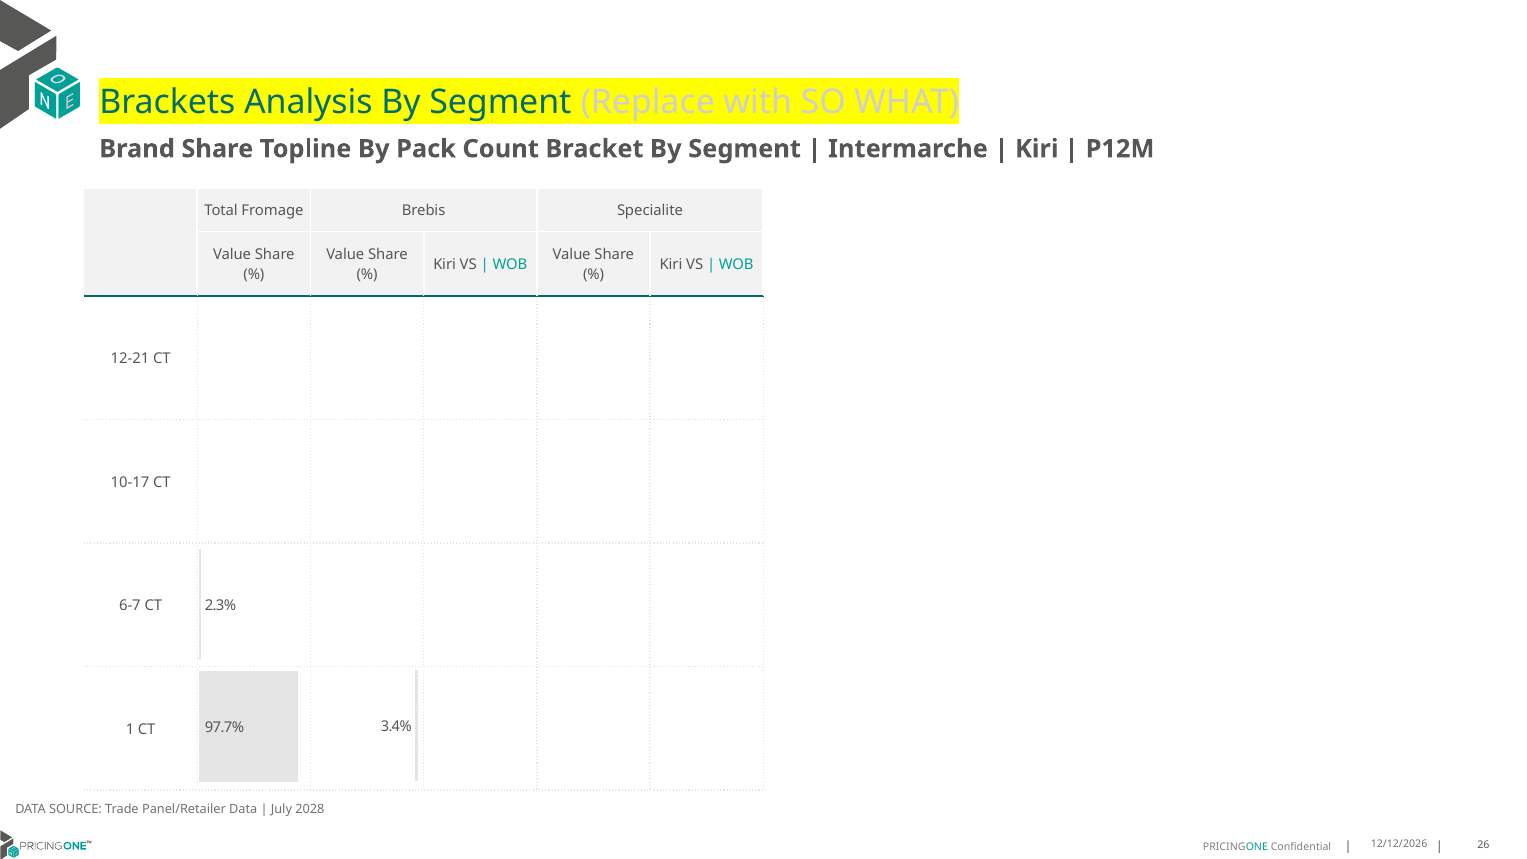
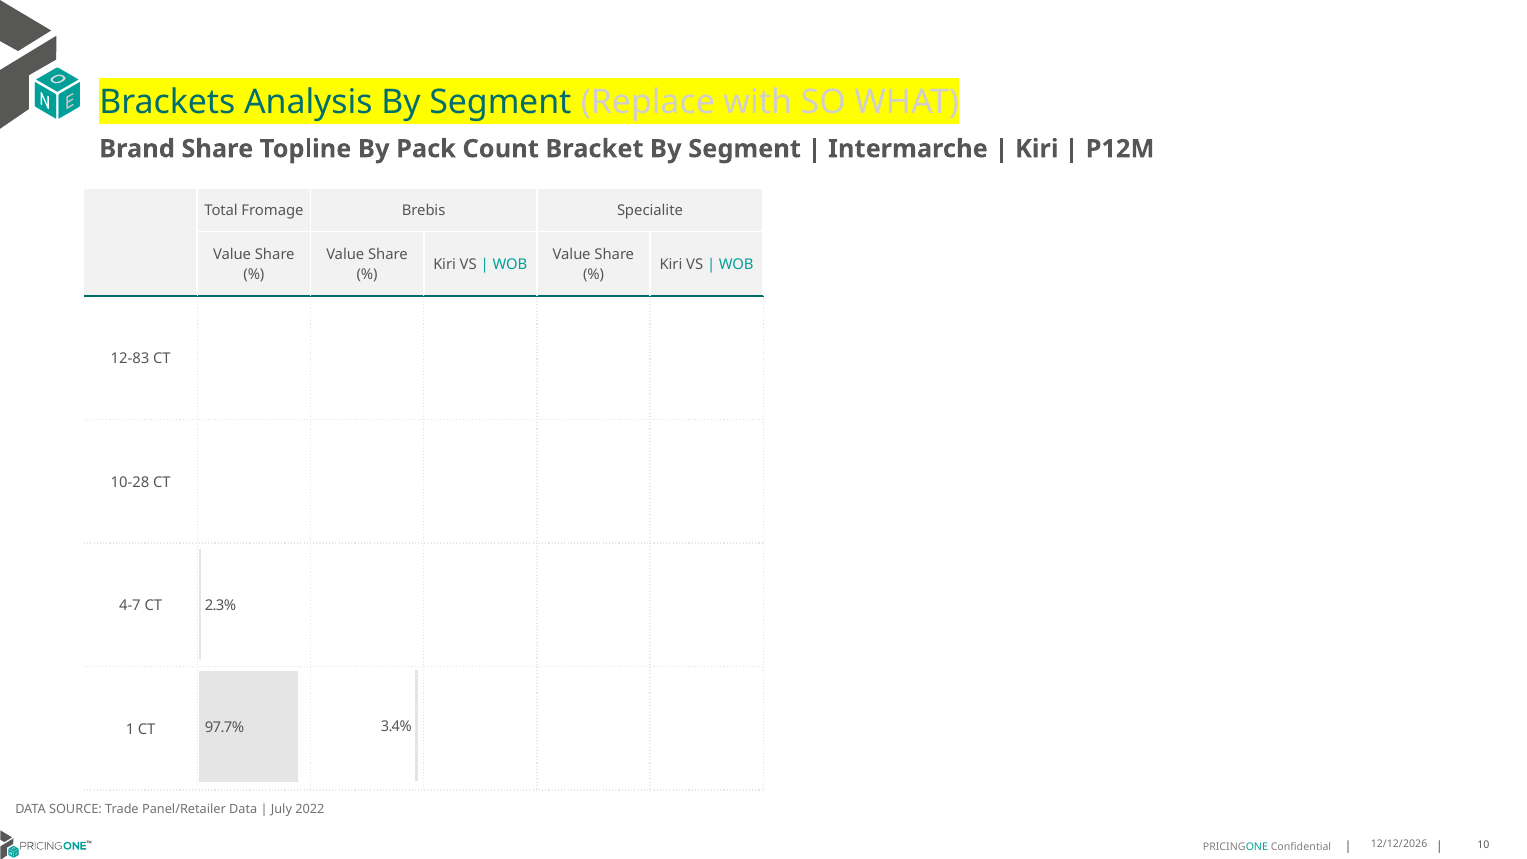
12-21: 12-21 -> 12-83 (130, 359)
10-17: 10-17 -> 10-28 (130, 482)
6-7: 6-7 -> 4-7 (130, 606)
2028: 2028 -> 2022 (310, 809)
26: 26 -> 10 (1483, 845)
